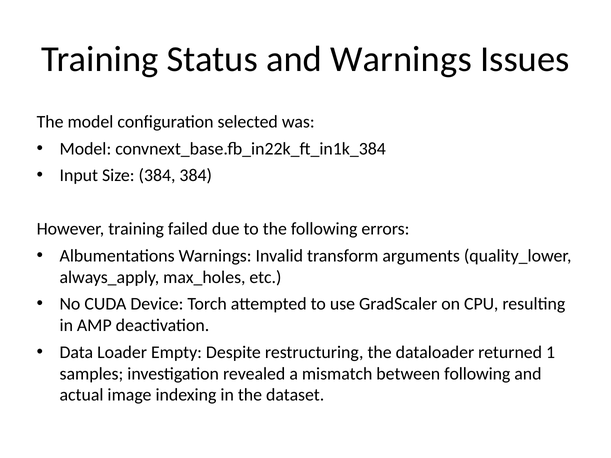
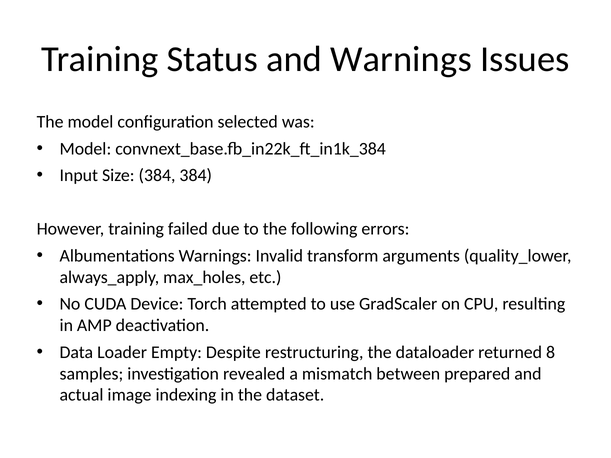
1: 1 -> 8 (551, 352)
between following: following -> prepared (477, 374)
